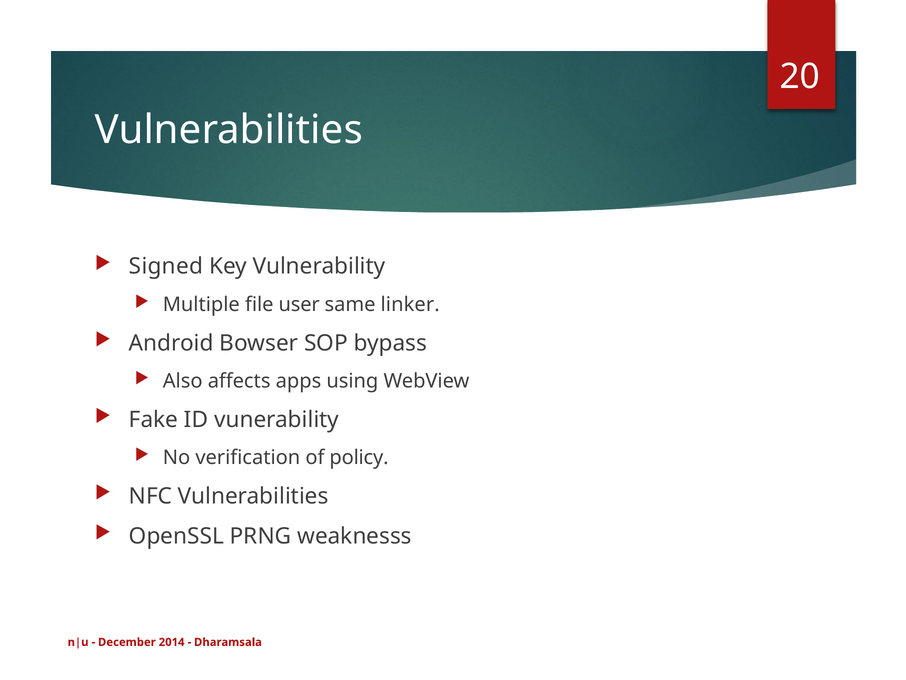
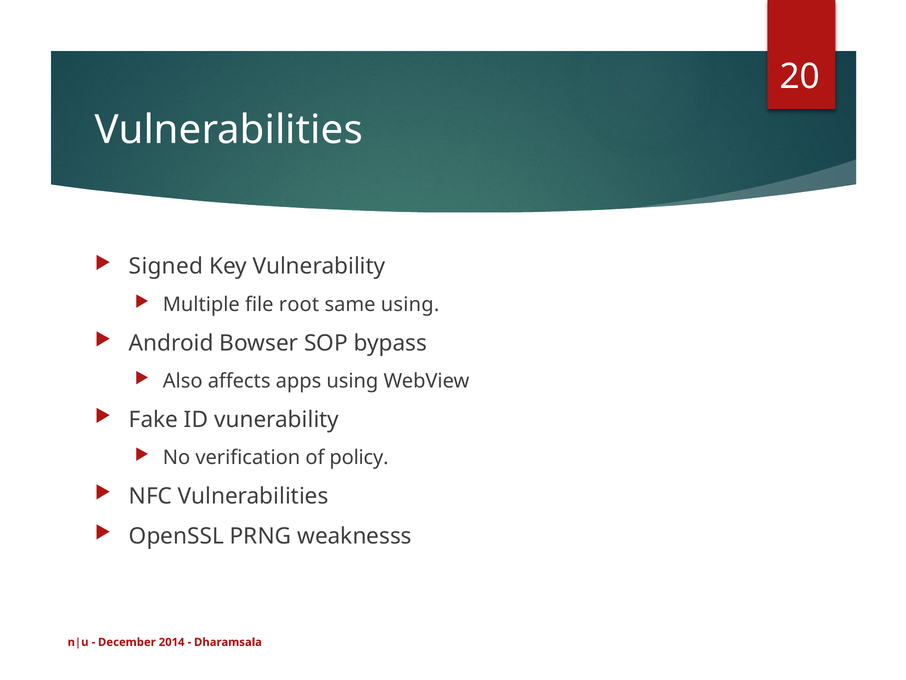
user: user -> root (299, 304)
same linker: linker -> using (410, 304)
